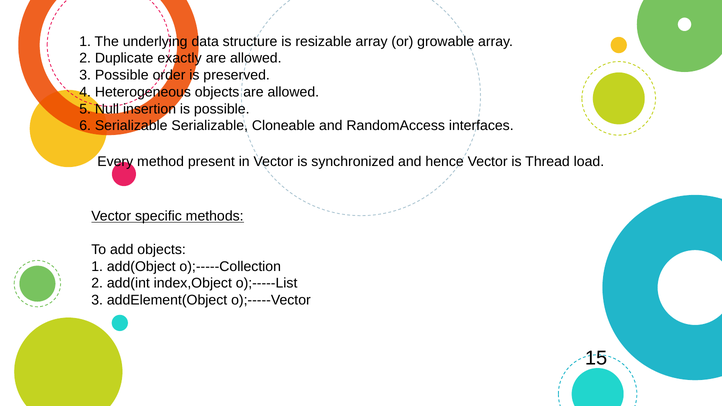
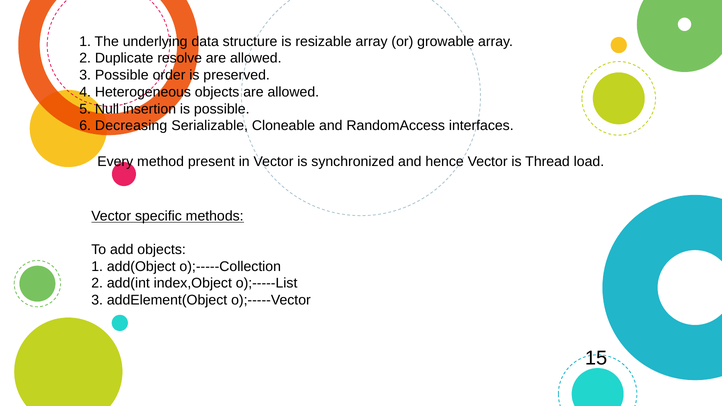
exactly: exactly -> resolve (180, 58)
6 Serializable: Serializable -> Decreasing (131, 126)
